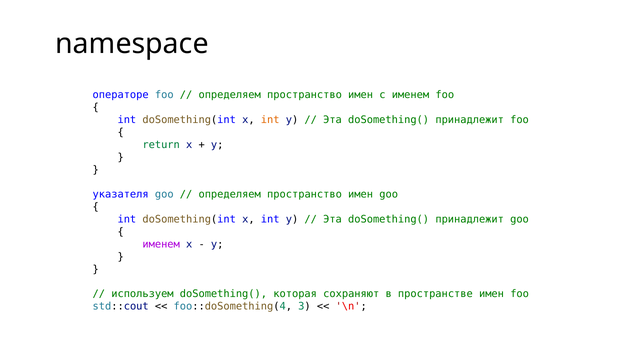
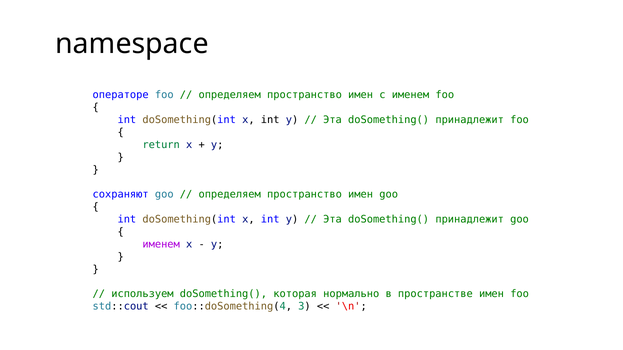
int colour: orange -> black (270, 120)
указателя: указателя -> сохраняют (121, 195)
сохраняют: сохраняют -> нормально (351, 294)
